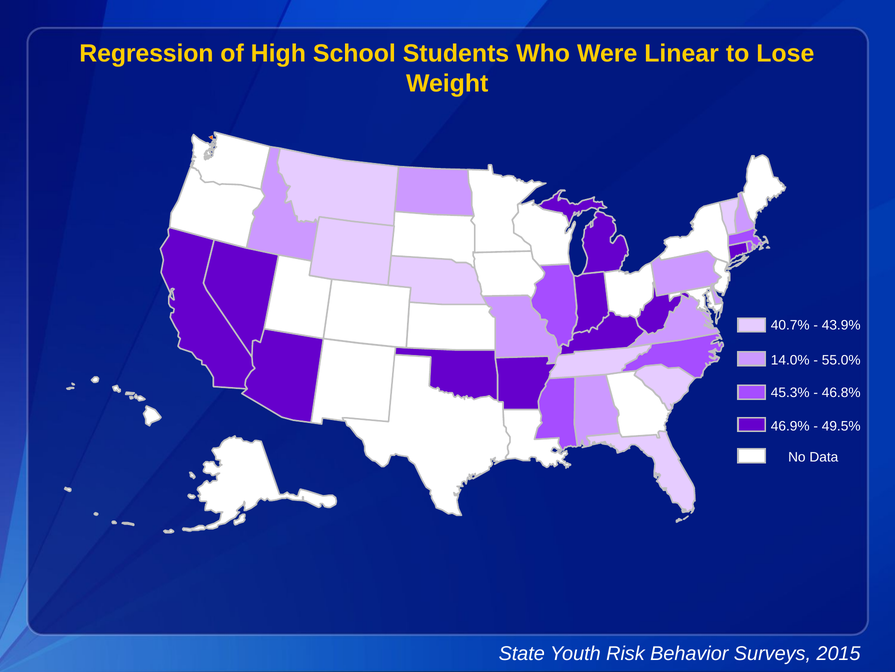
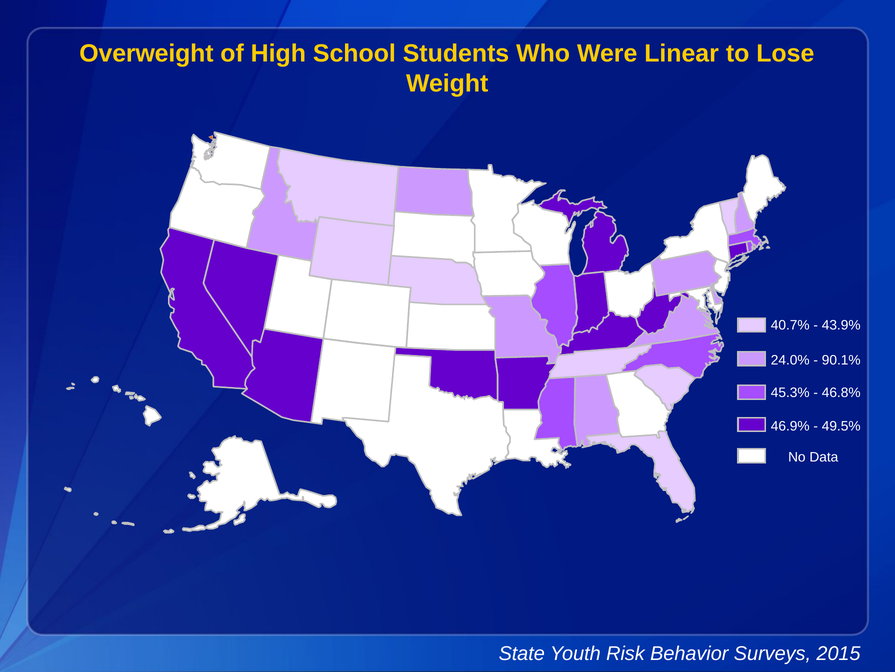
Regression: Regression -> Overweight (146, 53)
14.0%: 14.0% -> 24.0% (790, 360)
55.0%: 55.0% -> 90.1% (841, 360)
